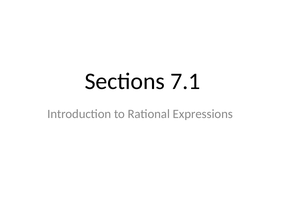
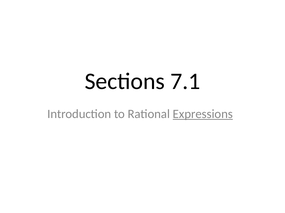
Expressions underline: none -> present (203, 114)
